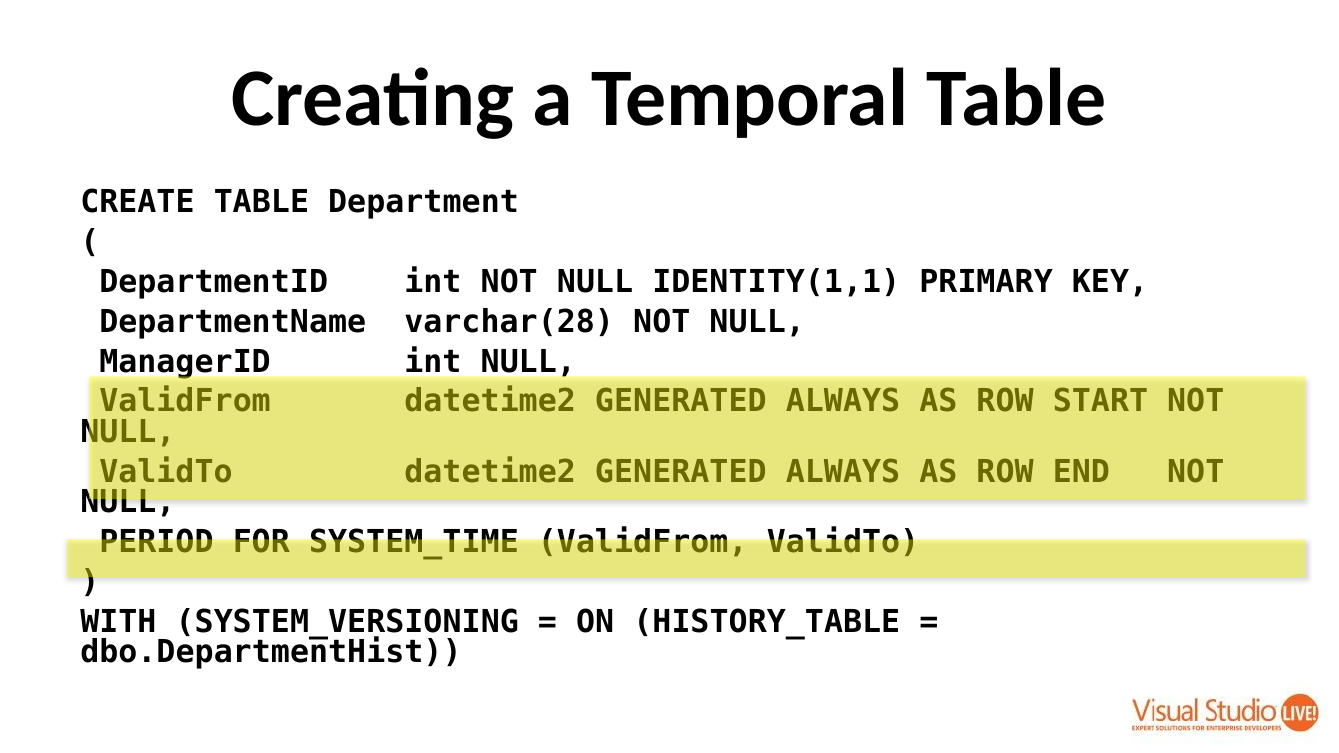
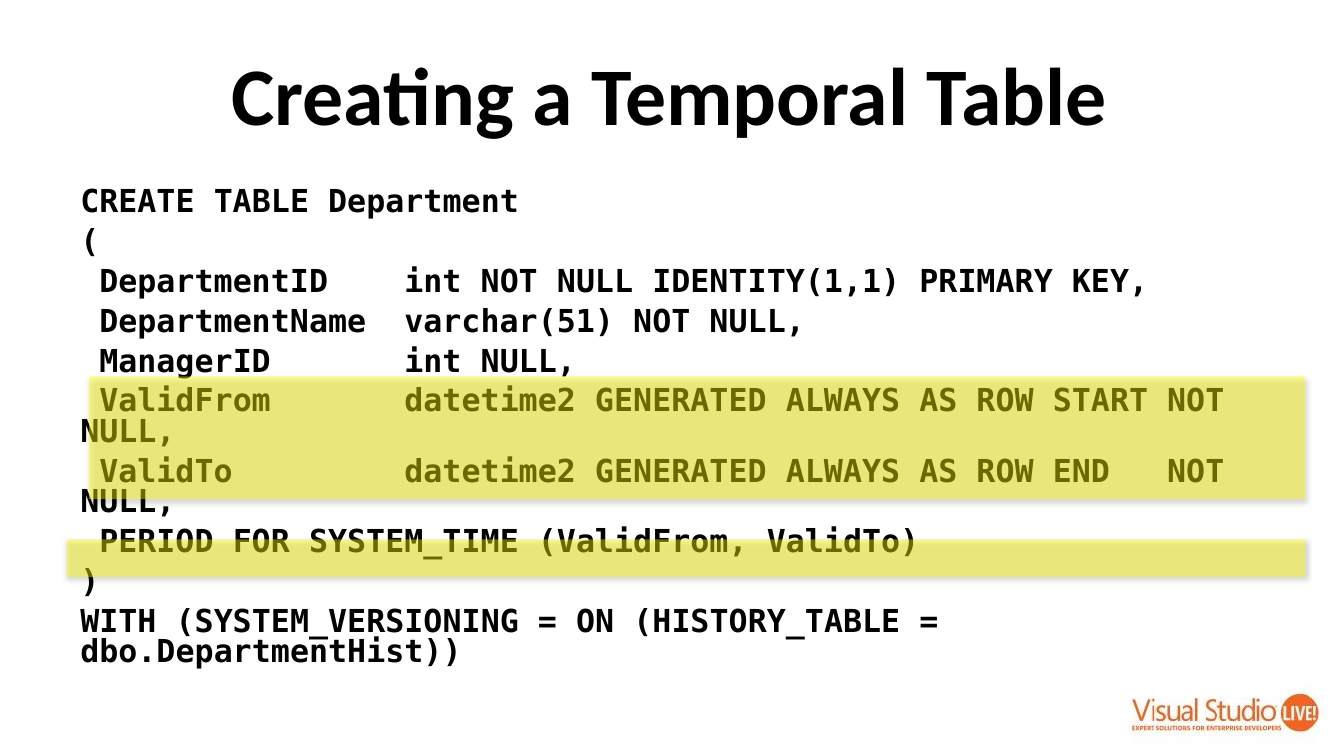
varchar(28: varchar(28 -> varchar(51 (509, 322)
